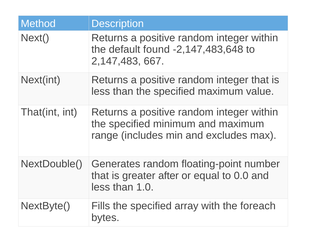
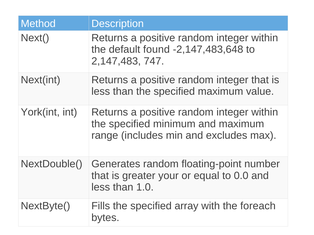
667: 667 -> 747 (154, 61)
That(int: That(int -> York(int (40, 112)
after: after -> your (168, 176)
